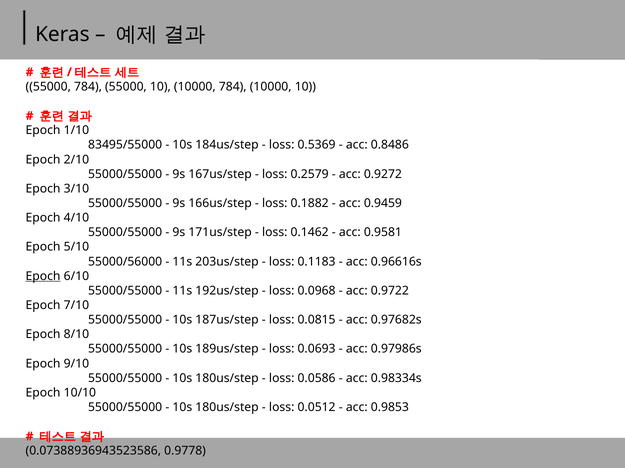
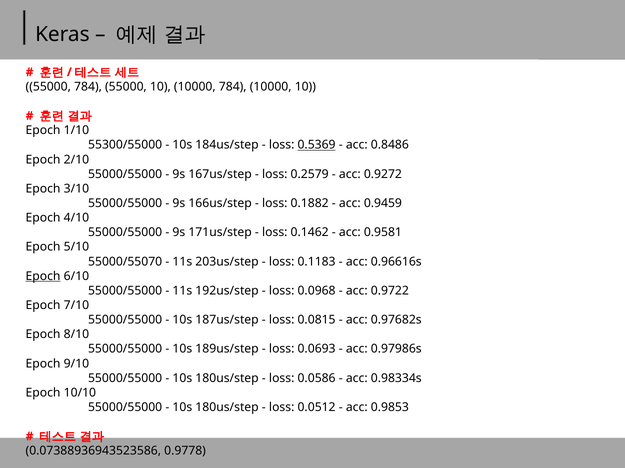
83495/55000: 83495/55000 -> 55300/55000 (125, 145)
0.5369 underline: none -> present (317, 145)
55000/56000: 55000/56000 -> 55000/55070 (125, 262)
